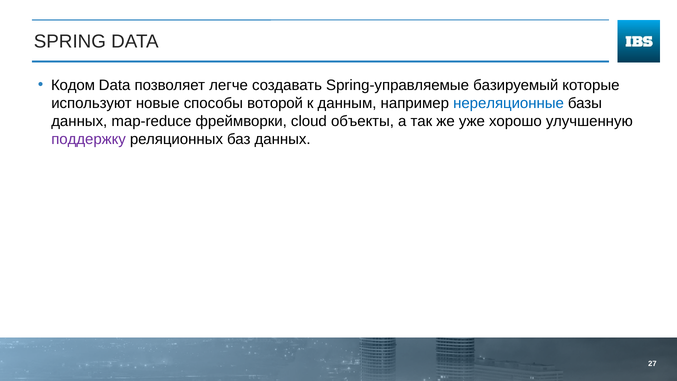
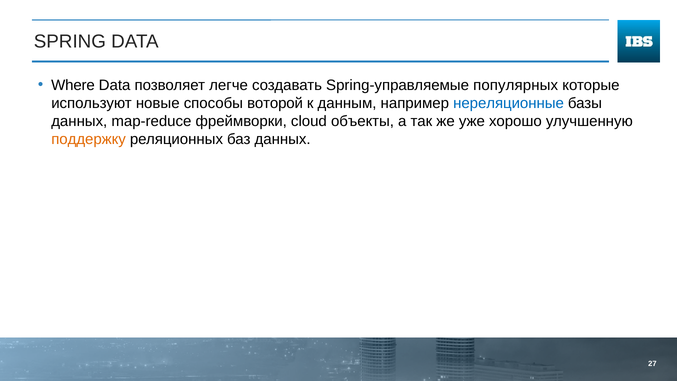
Кодом: Кодом -> Where (73, 85)
базируемый: базируемый -> популярных (516, 85)
поддержку colour: purple -> orange (89, 139)
